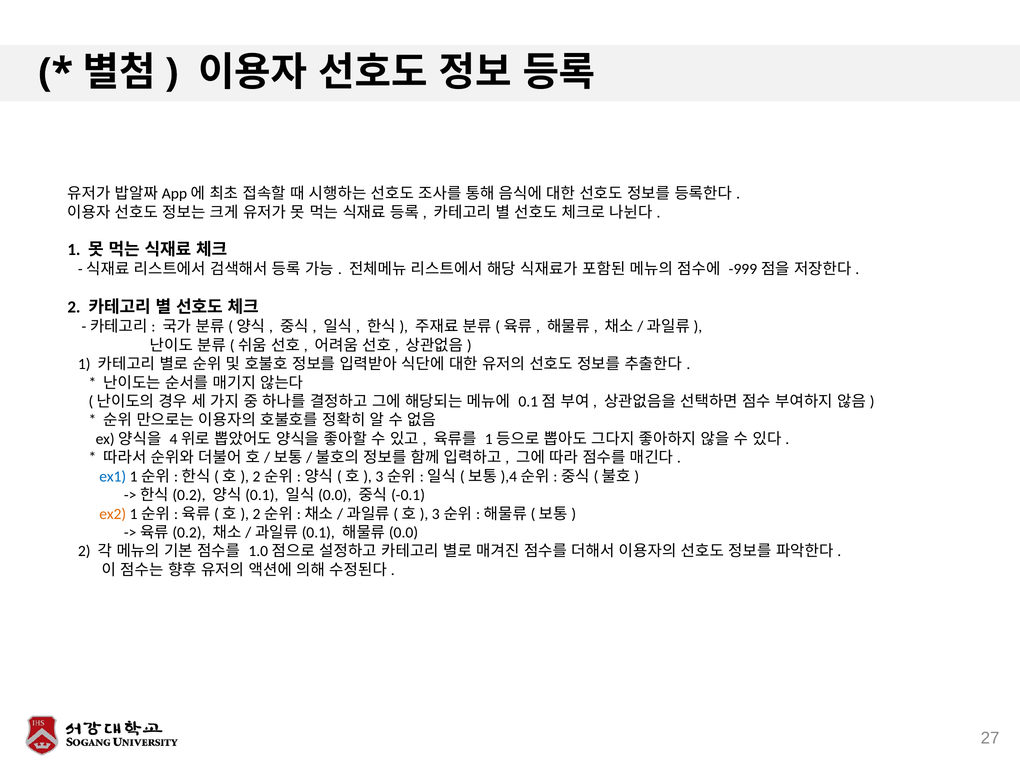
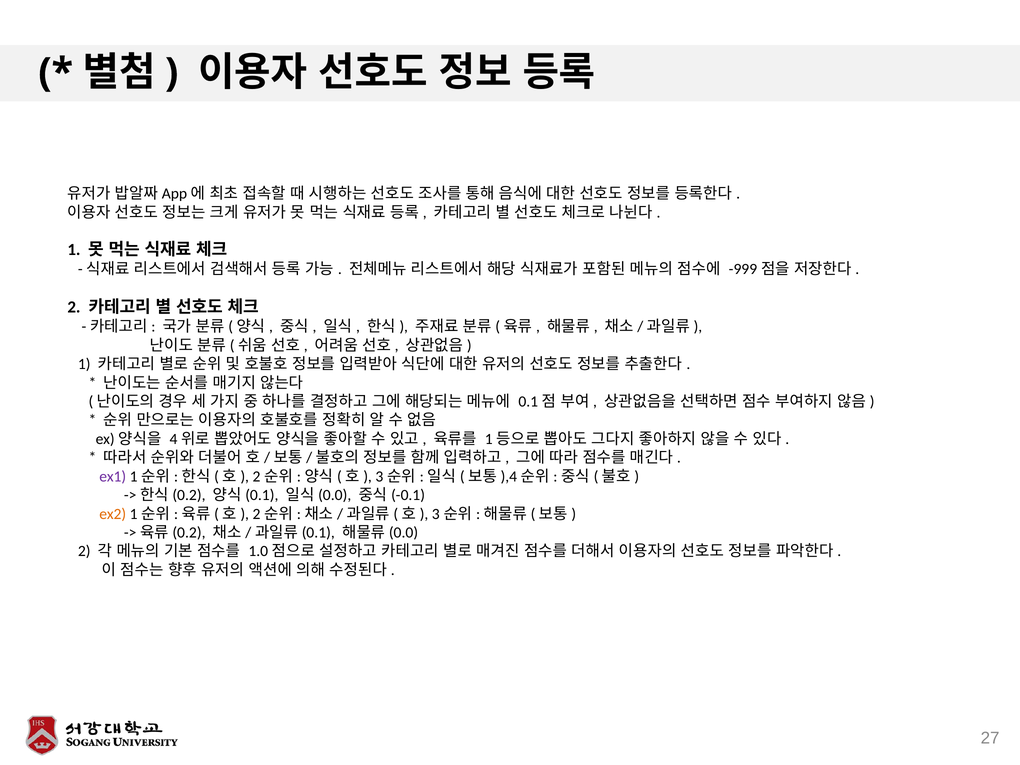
ex1 colour: blue -> purple (113, 476)
